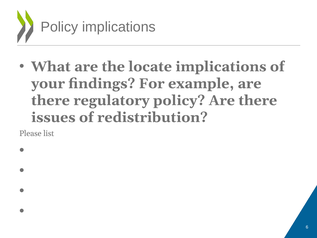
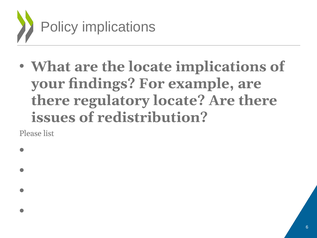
regulatory policy: policy -> locate (179, 100)
